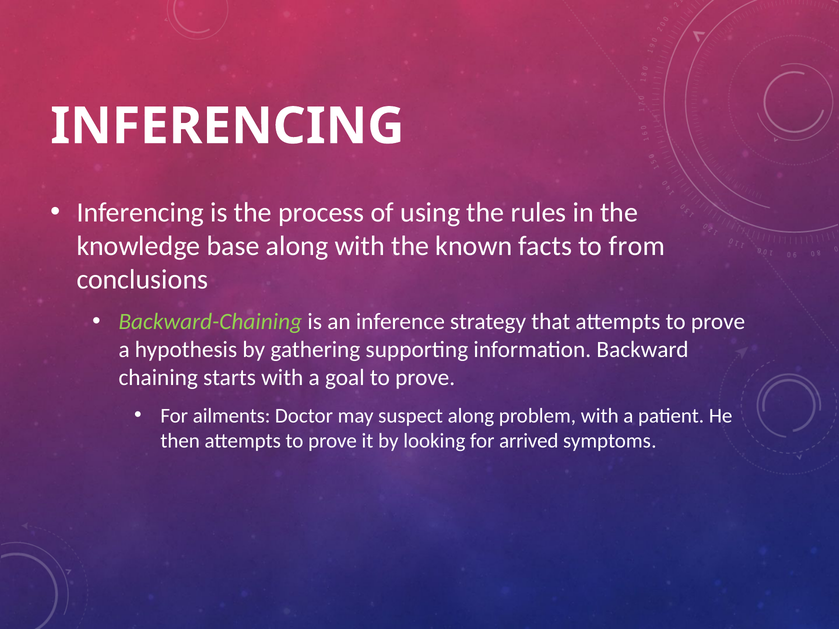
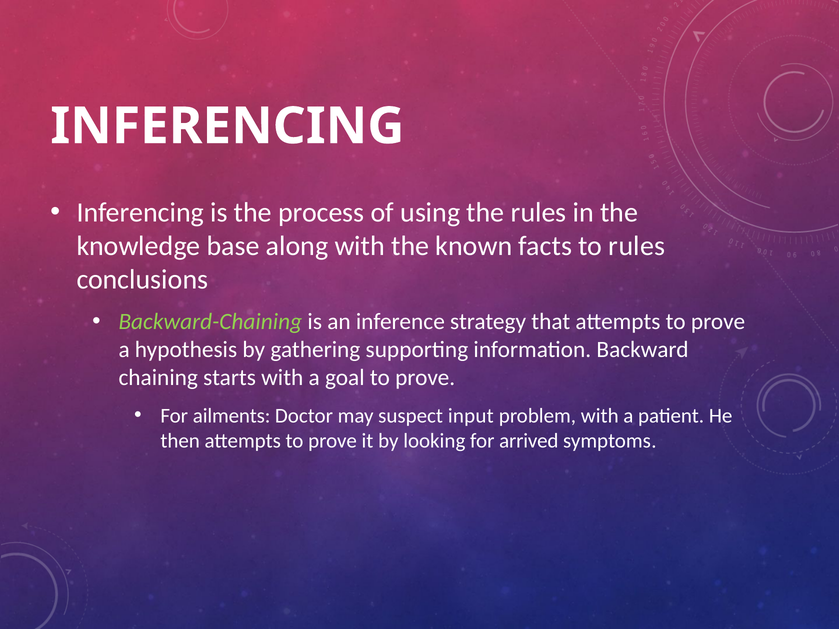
to from: from -> rules (637, 246)
suspect along: along -> input (471, 416)
